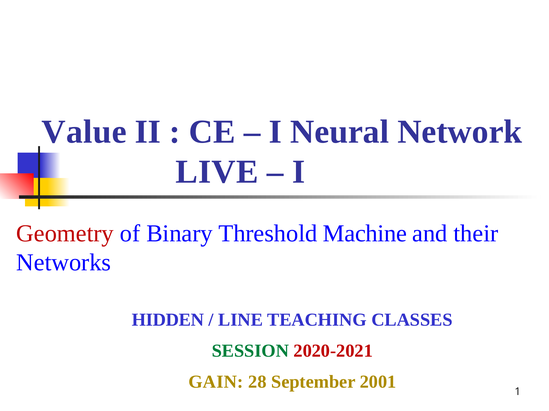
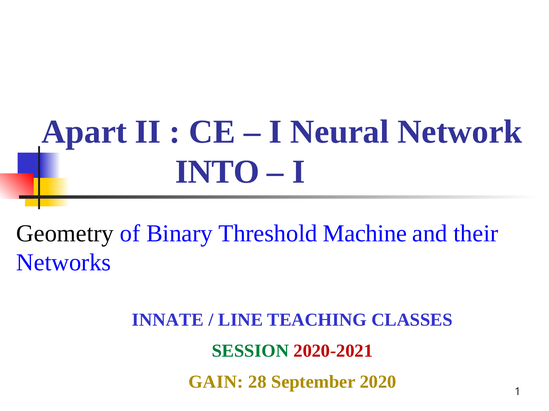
Value: Value -> Apart (84, 132)
LIVE: LIVE -> INTO (217, 172)
Geometry colour: red -> black (65, 234)
HIDDEN: HIDDEN -> INNATE (168, 320)
2001: 2001 -> 2020 (378, 382)
